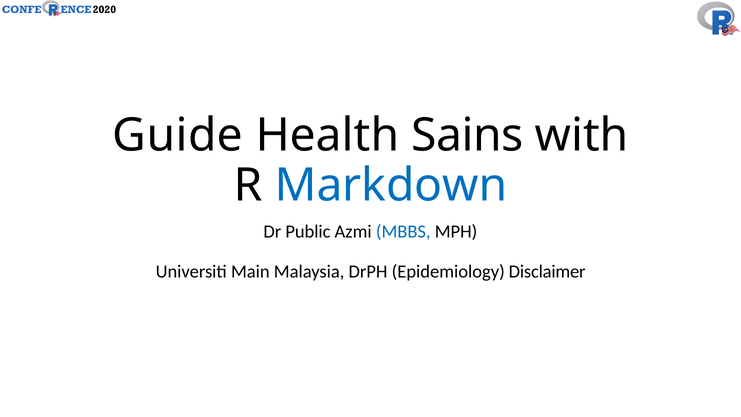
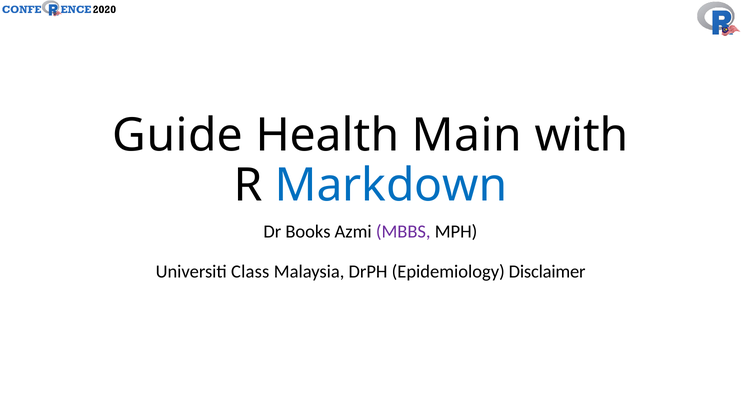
Sains: Sains -> Main (467, 135)
Public: Public -> Books (308, 232)
MBBS colour: blue -> purple (403, 232)
Main: Main -> Class (250, 272)
